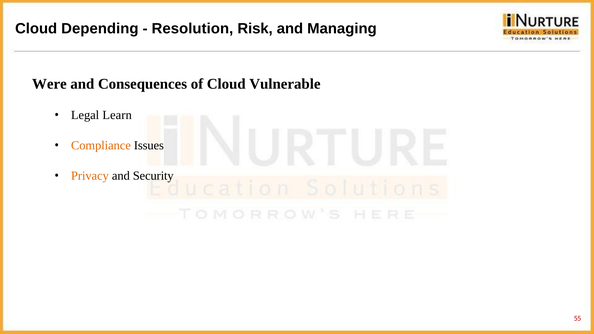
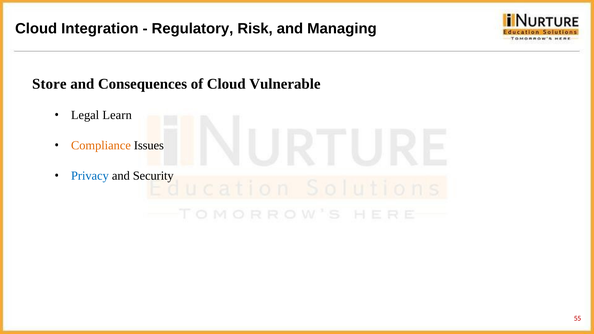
Depending: Depending -> Integration (100, 29)
Resolution: Resolution -> Regulatory (192, 29)
Were: Were -> Store (49, 84)
Privacy colour: orange -> blue (90, 176)
